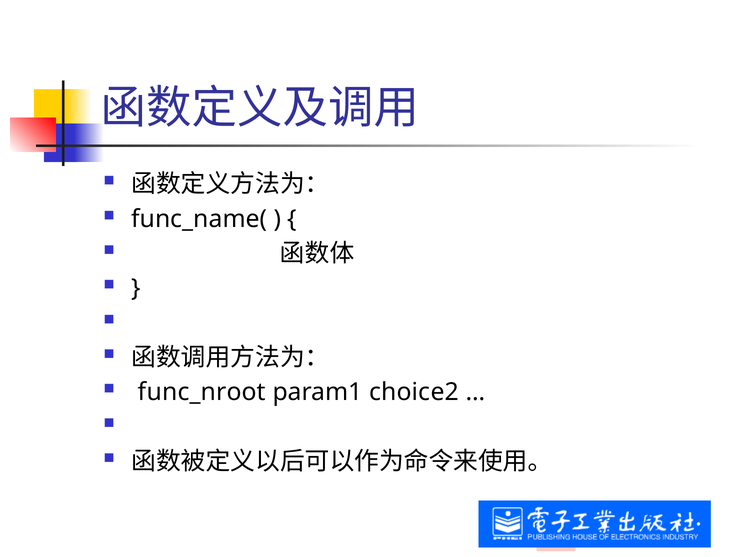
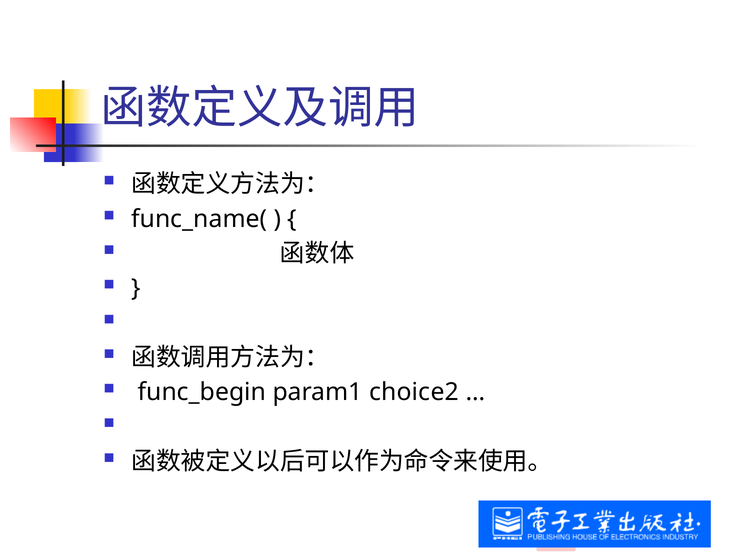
func_nroot: func_nroot -> func_begin (202, 392)
